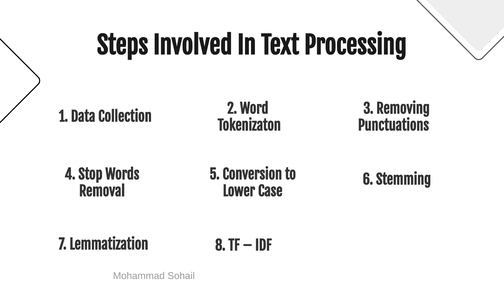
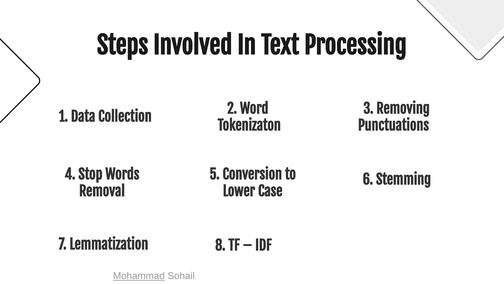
Mohammad underline: none -> present (139, 276)
